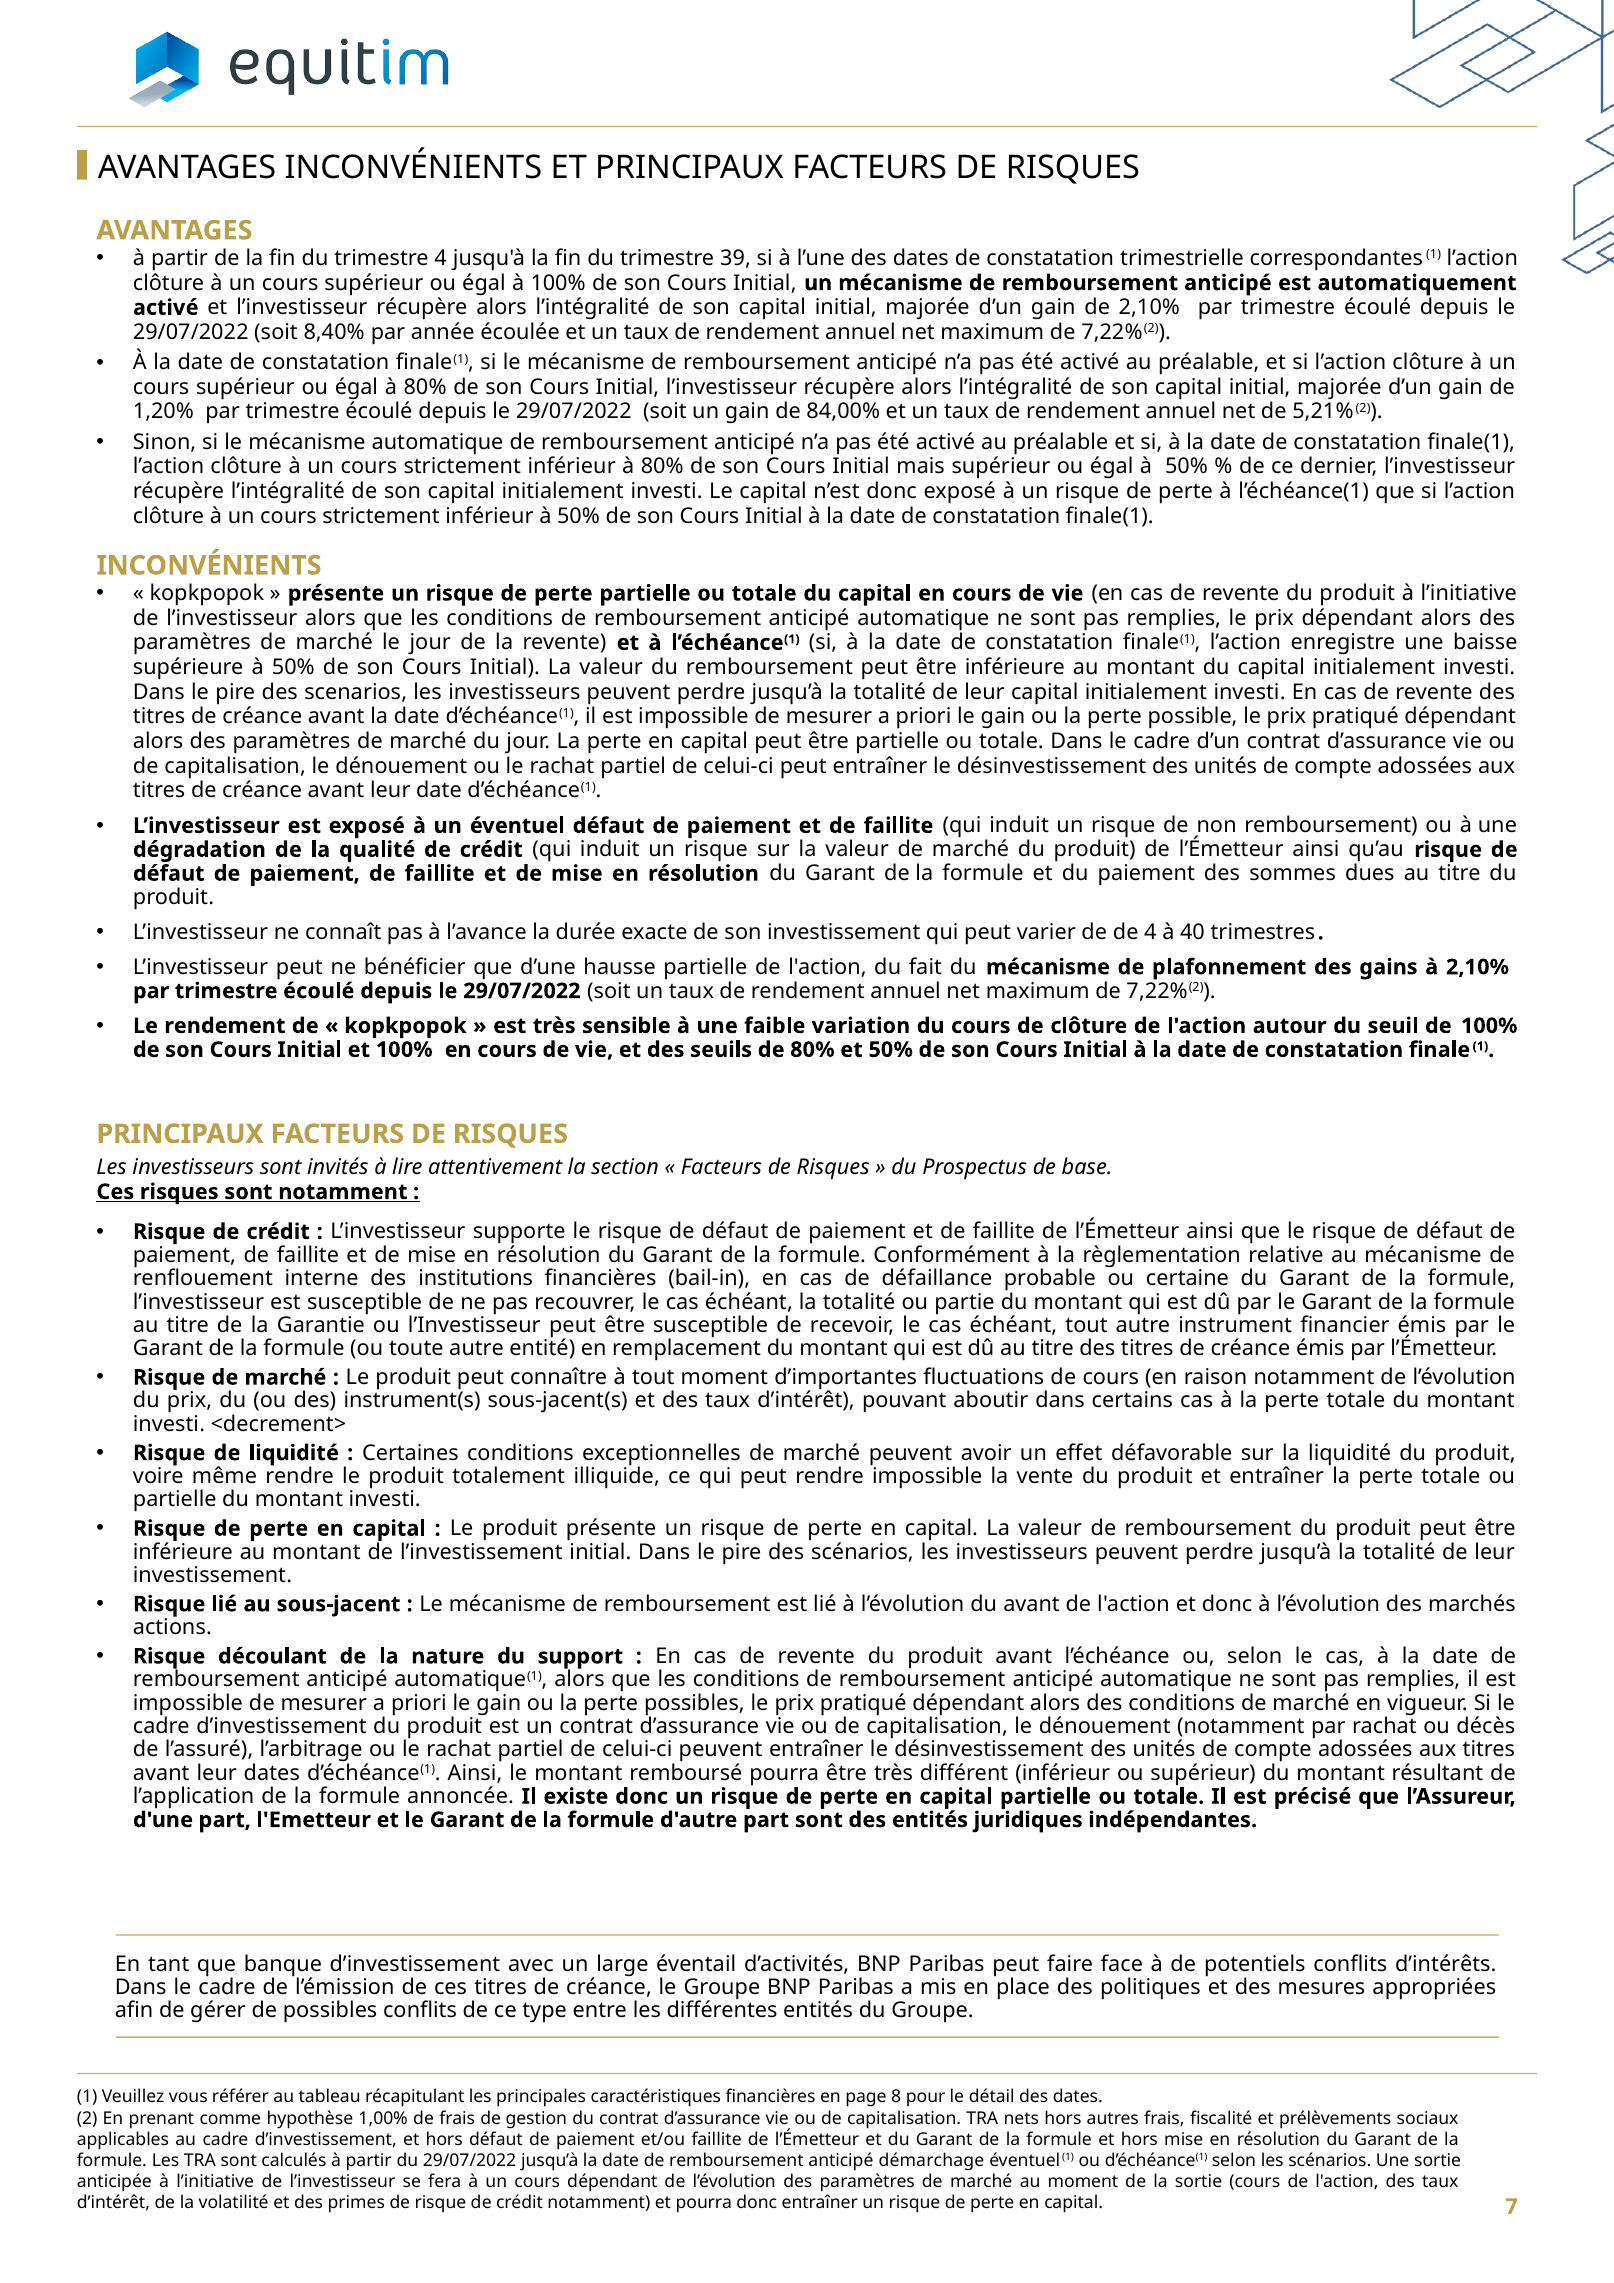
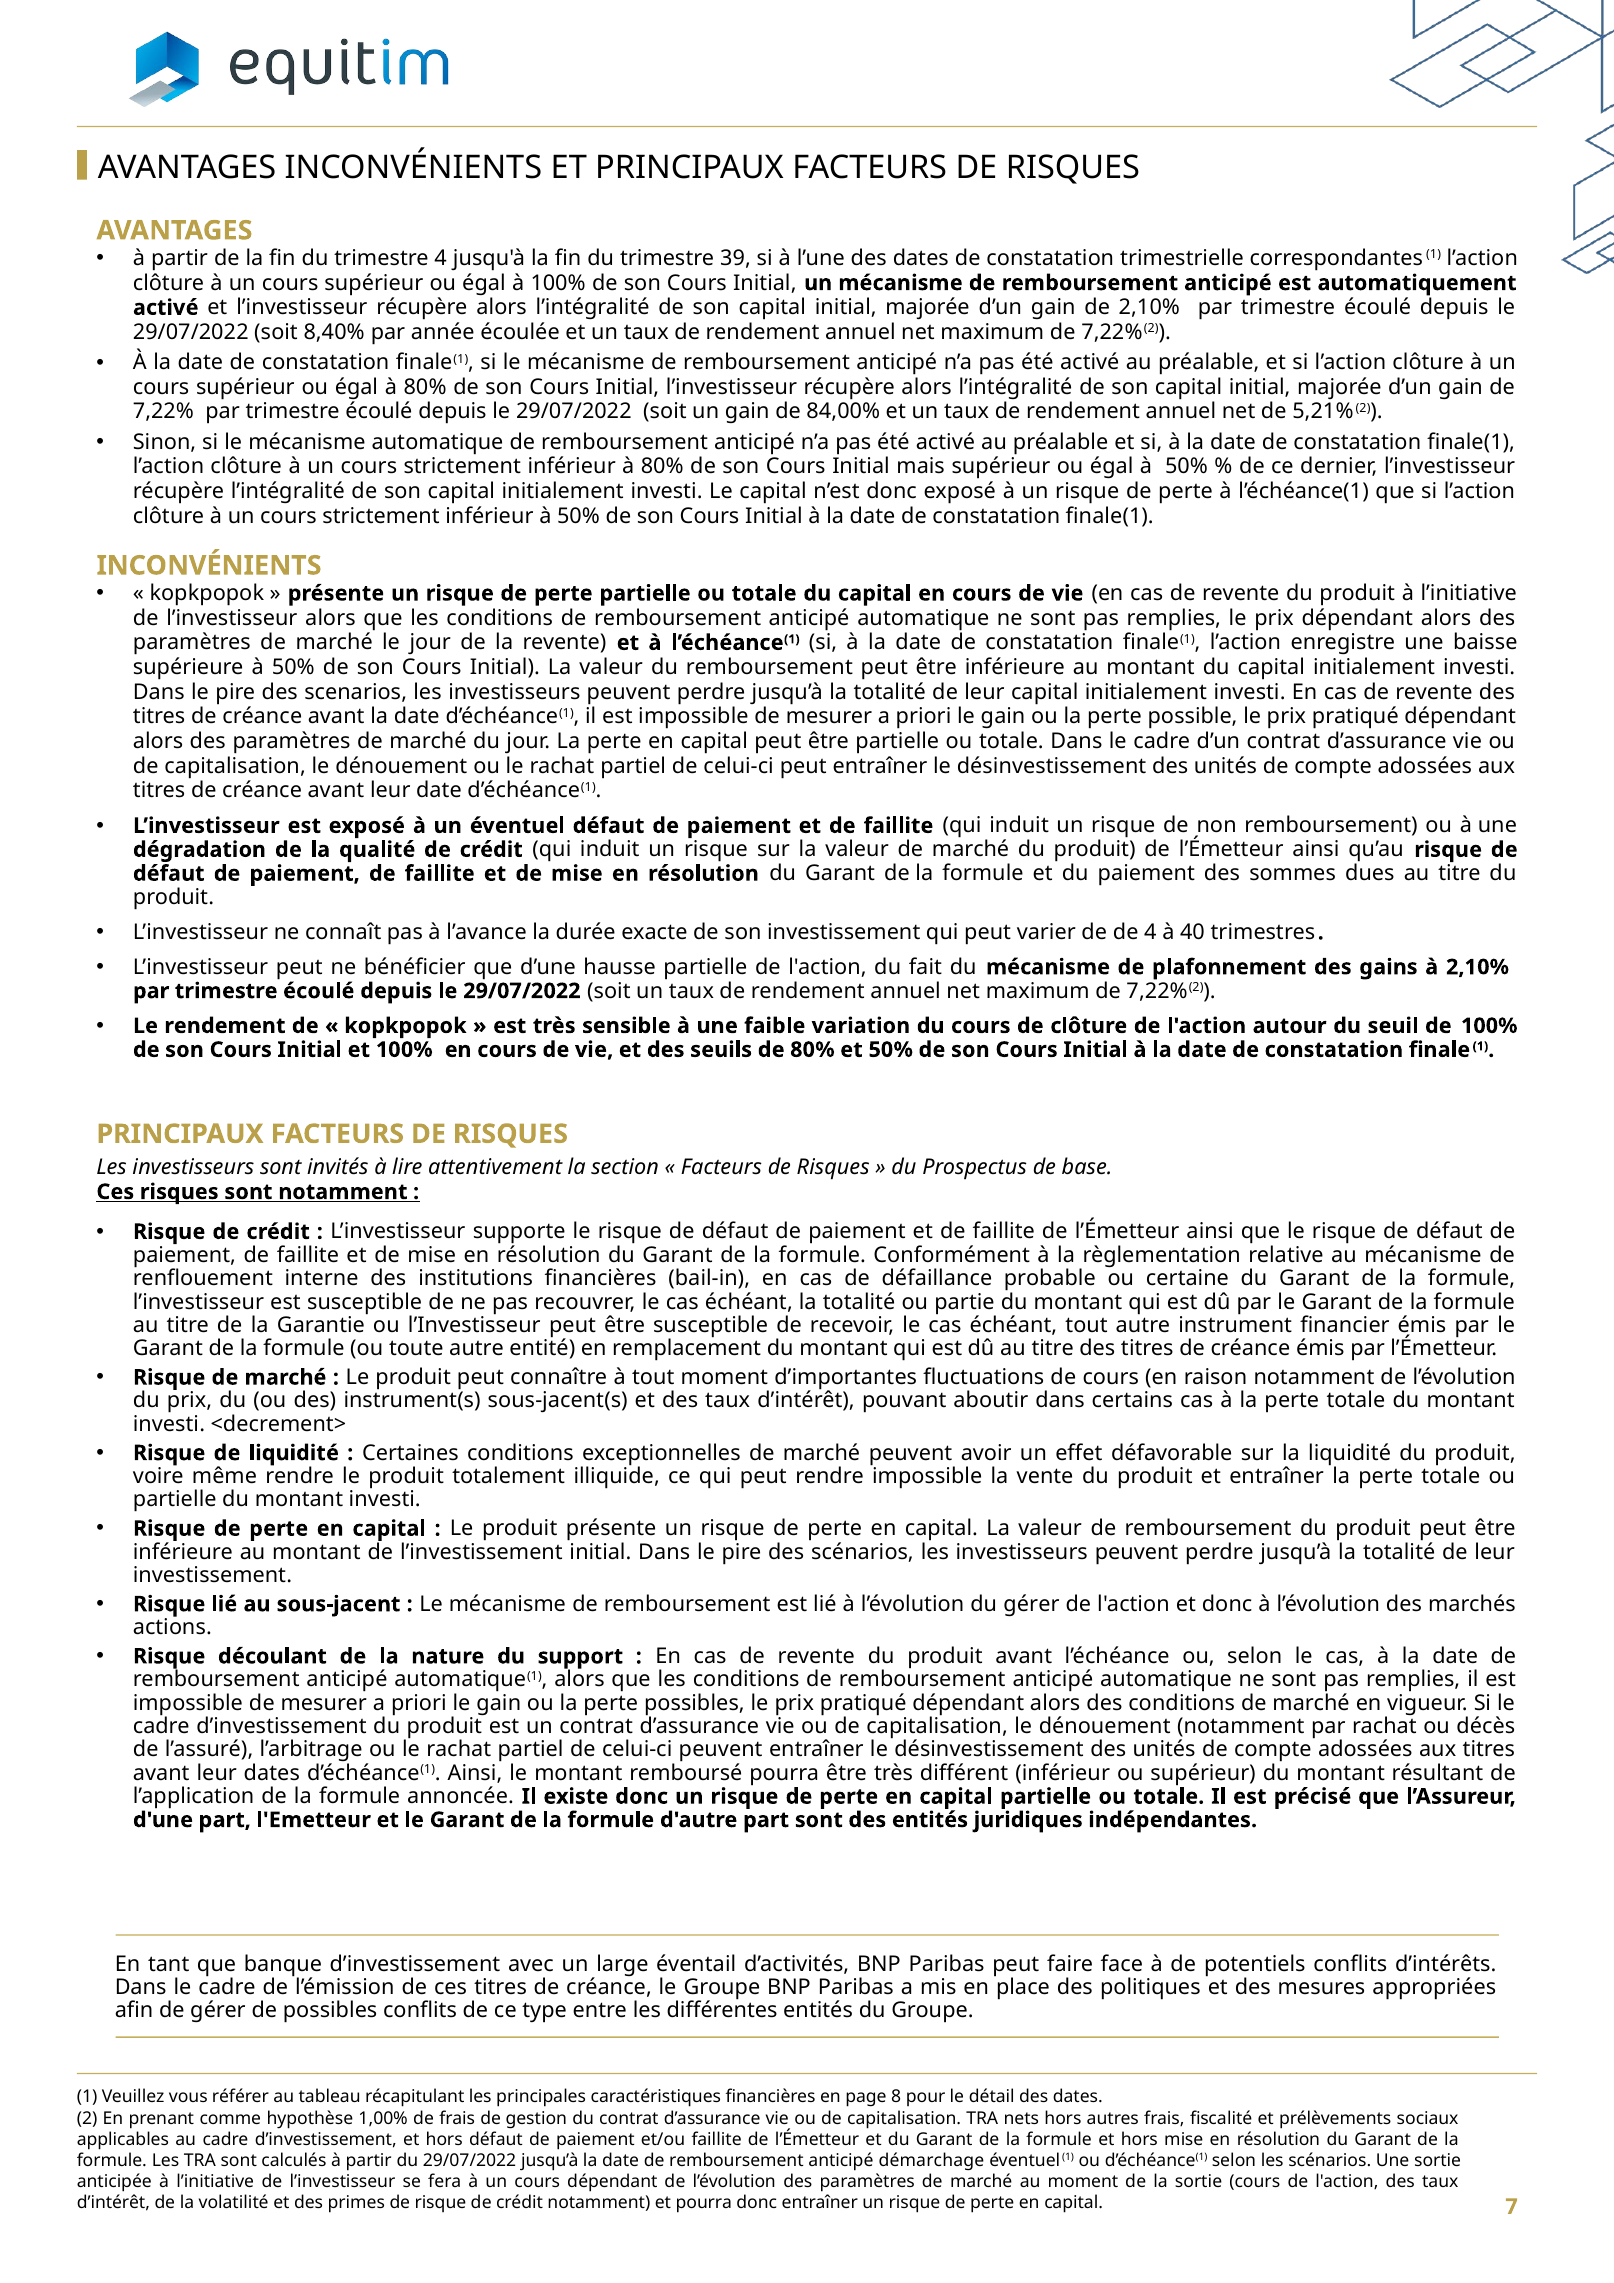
1,20%: 1,20% -> 7,22% (163, 412)
du avant: avant -> gérer (1031, 1604)
